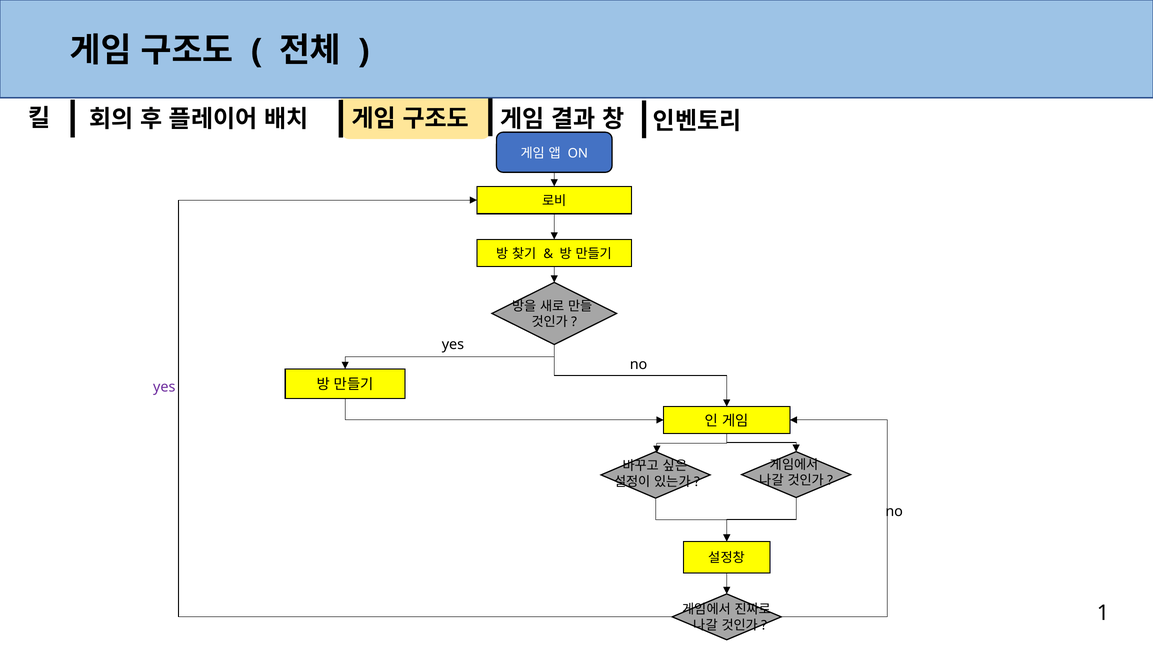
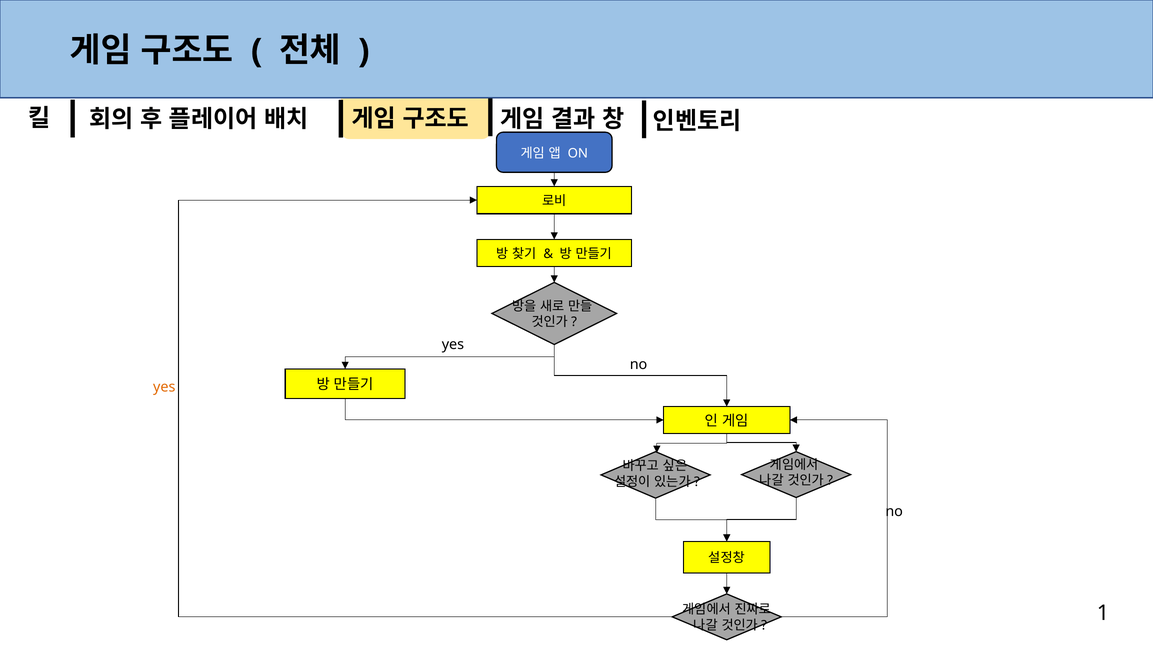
yes colour: purple -> orange (164, 388)
